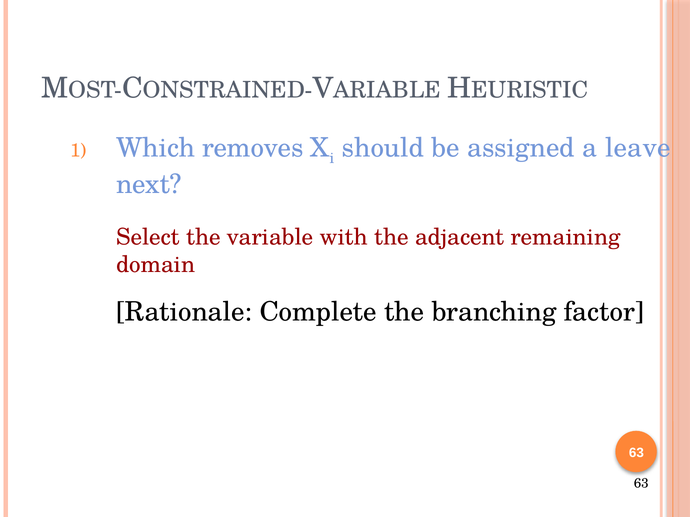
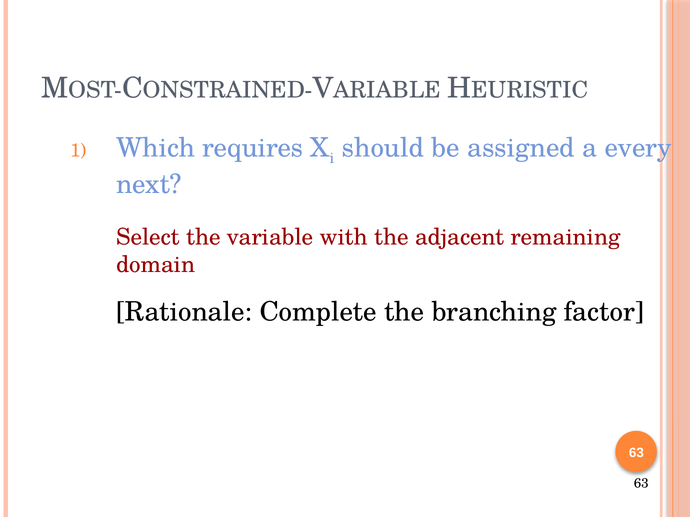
removes: removes -> requires (253, 148)
leave: leave -> every (638, 148)
